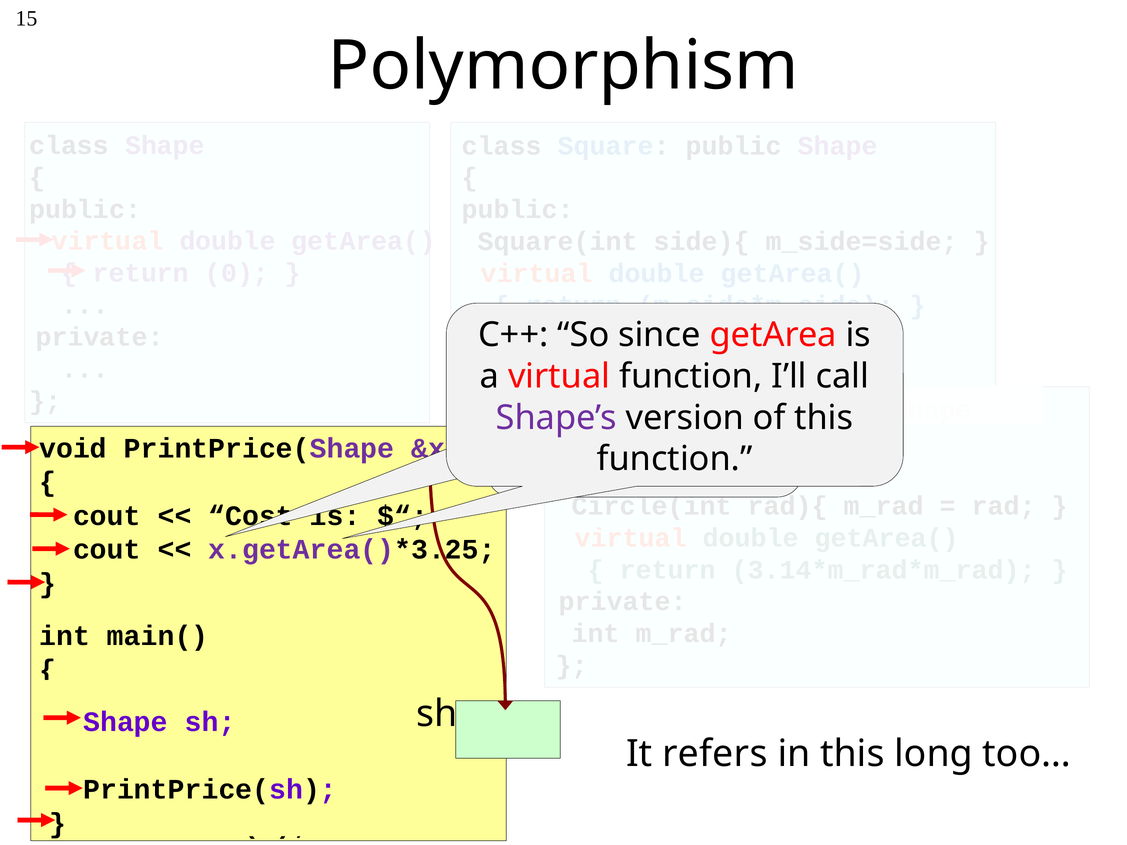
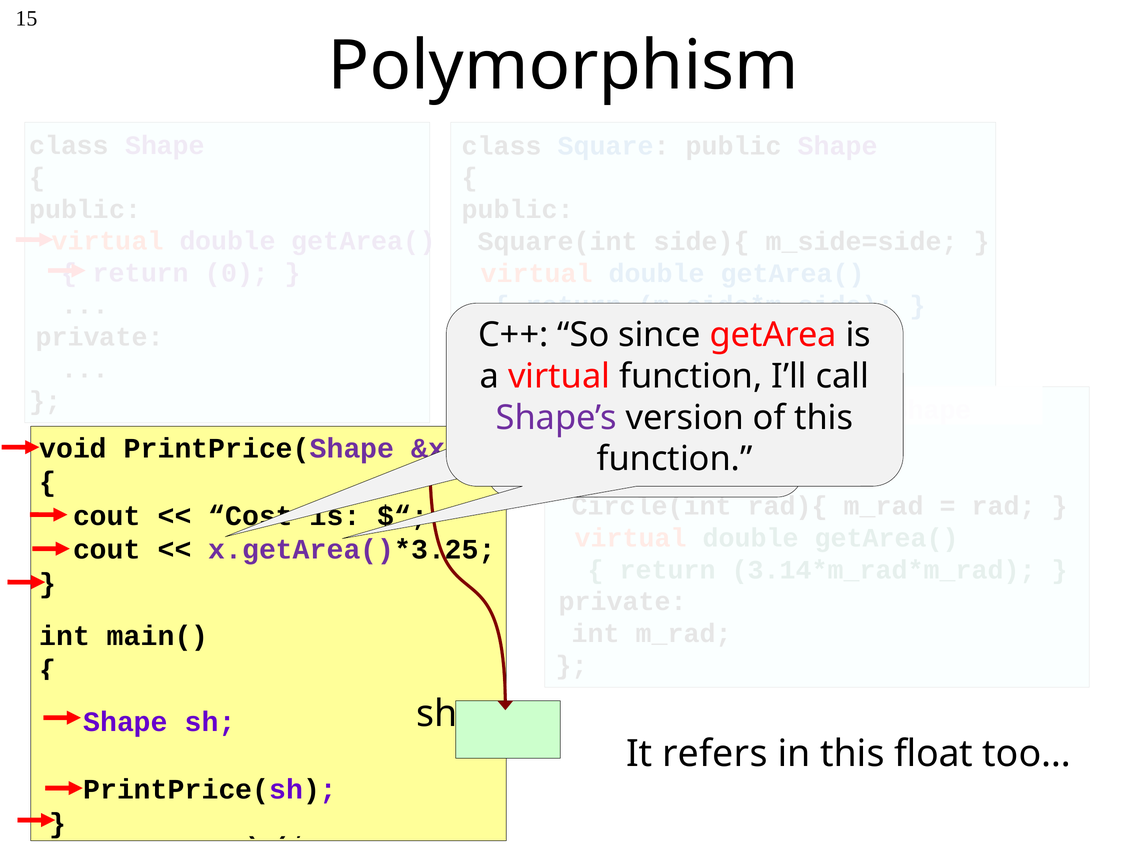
long: long -> float (934, 754)
